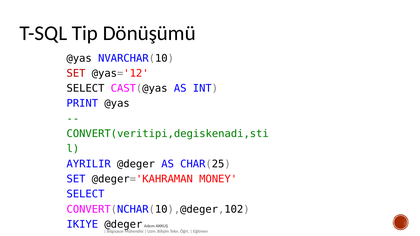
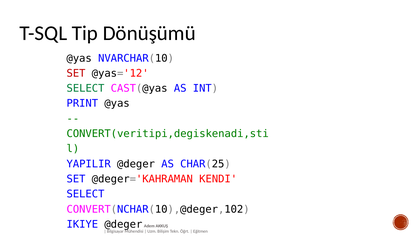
SELECT colour: black -> green (86, 89)
AYRILIR: AYRILIR -> YAPILIR (89, 164)
MONEY: MONEY -> KENDI (218, 179)
